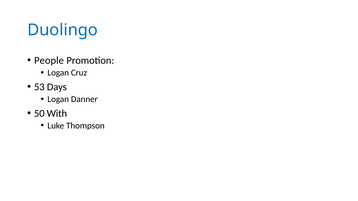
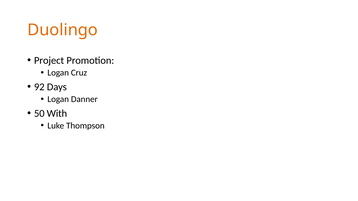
Duolingo colour: blue -> orange (63, 30)
People: People -> Project (49, 61)
53: 53 -> 92 (39, 87)
